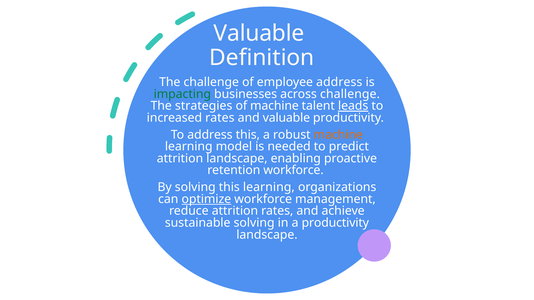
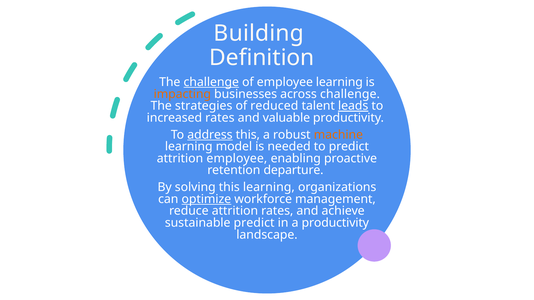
Valuable: Valuable -> Building (259, 33)
challenge underline: none -> present (211, 82)
employee address: address -> learning (339, 82)
impacting colour: green -> orange (182, 94)
of machine: machine -> reduced (274, 106)
address underline: none -> present (210, 135)
attrition landscape: landscape -> employee (237, 159)
retention workforce: workforce -> departure (294, 171)
sustainable solving: solving -> predict (254, 223)
